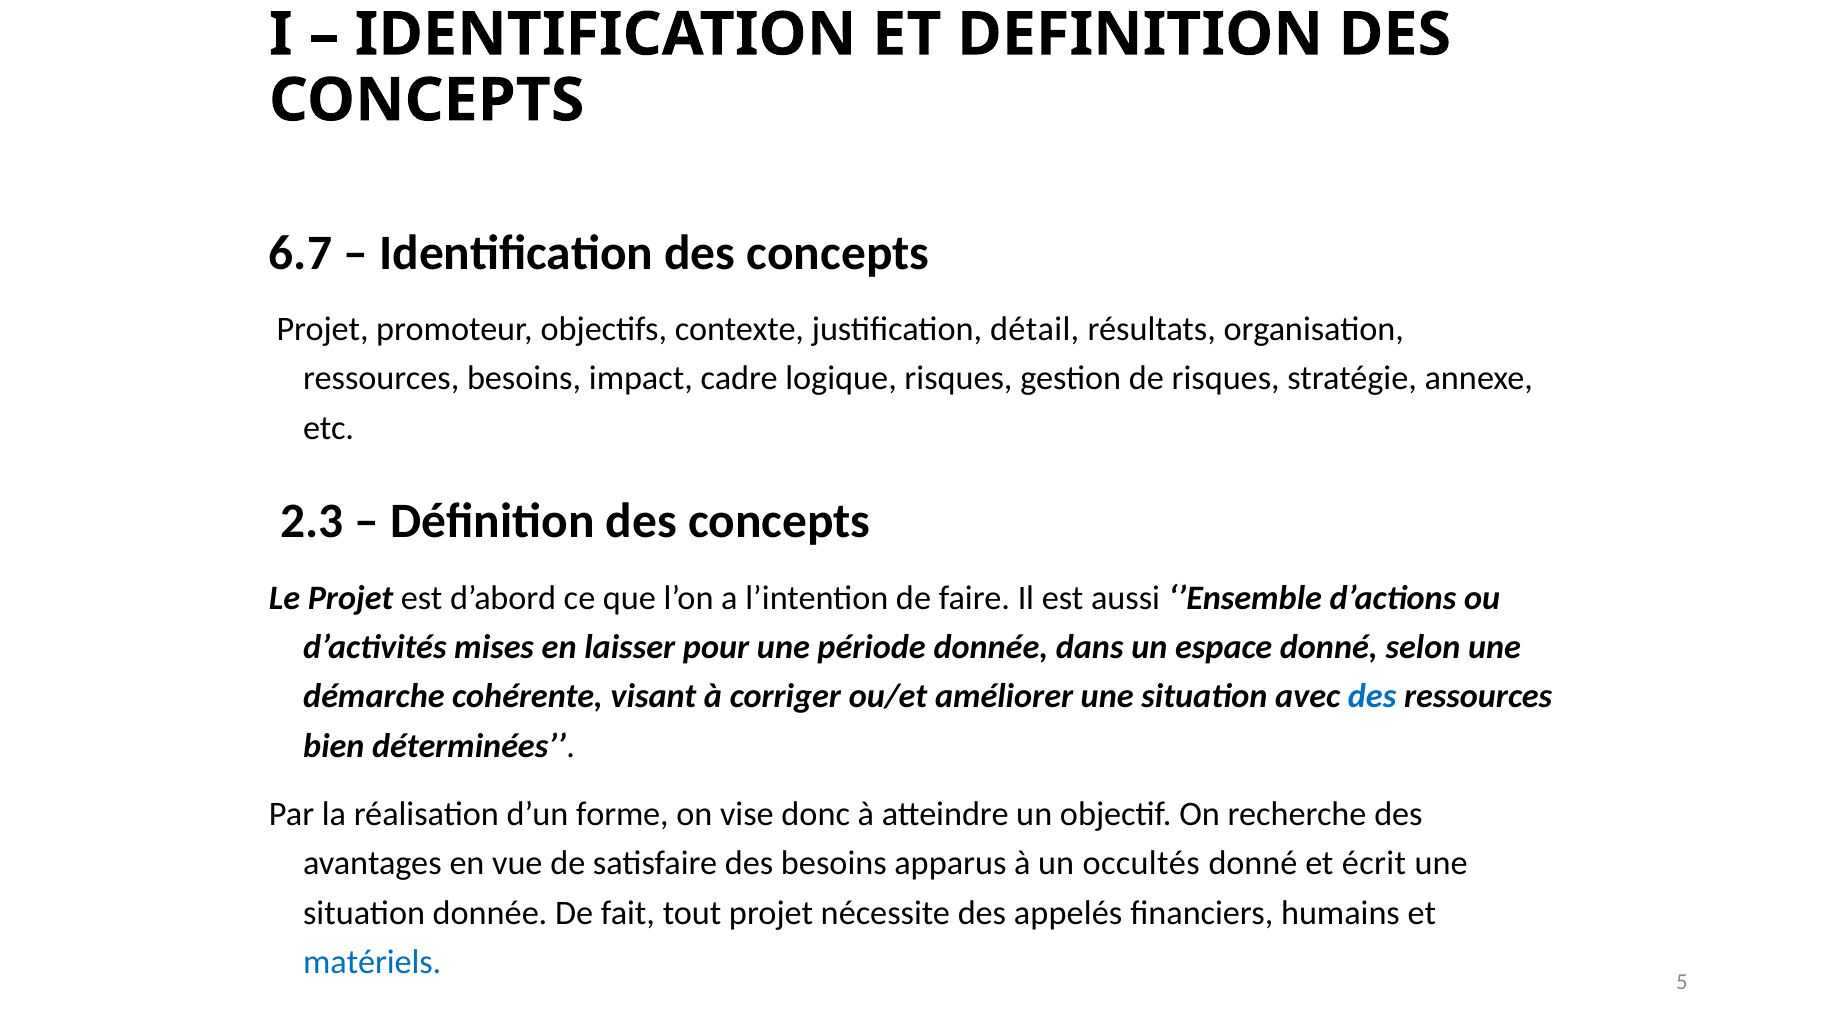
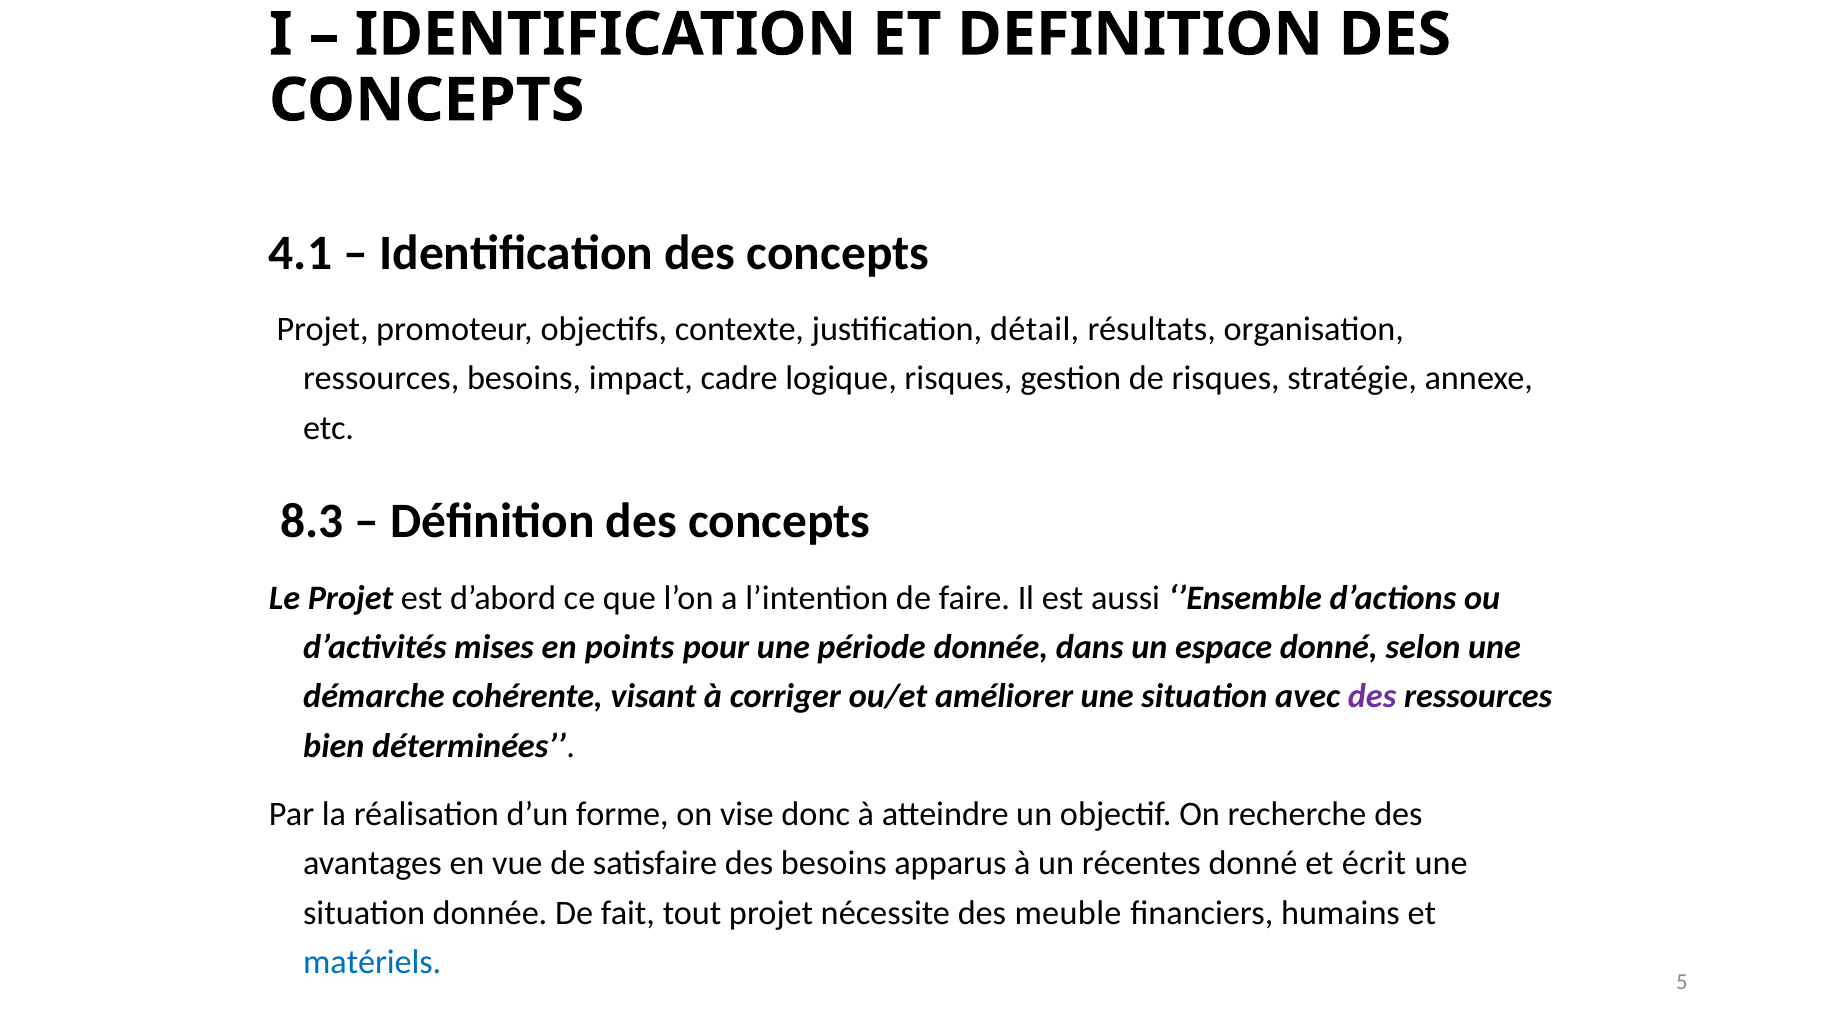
6.7: 6.7 -> 4.1 (301, 253)
2.3: 2.3 -> 8.3 (312, 521)
laisser: laisser -> points (630, 647)
des colour: blue -> purple (1372, 696)
occultés: occultés -> récentes (1141, 863)
appelés: appelés -> meuble (1068, 913)
